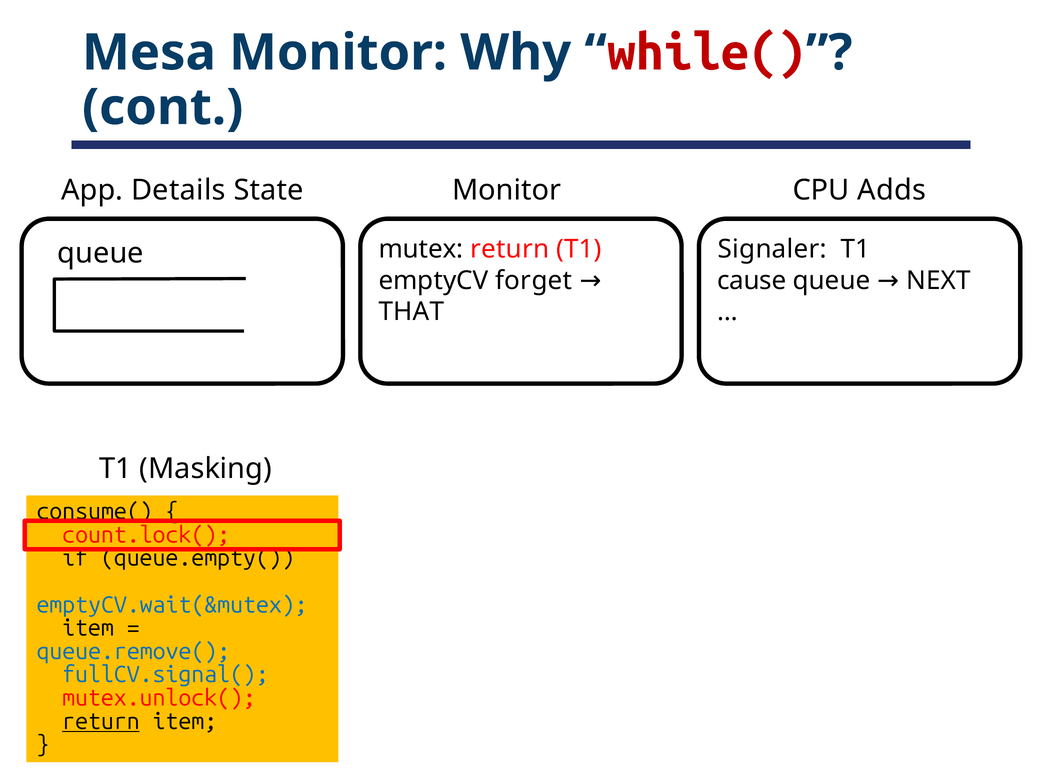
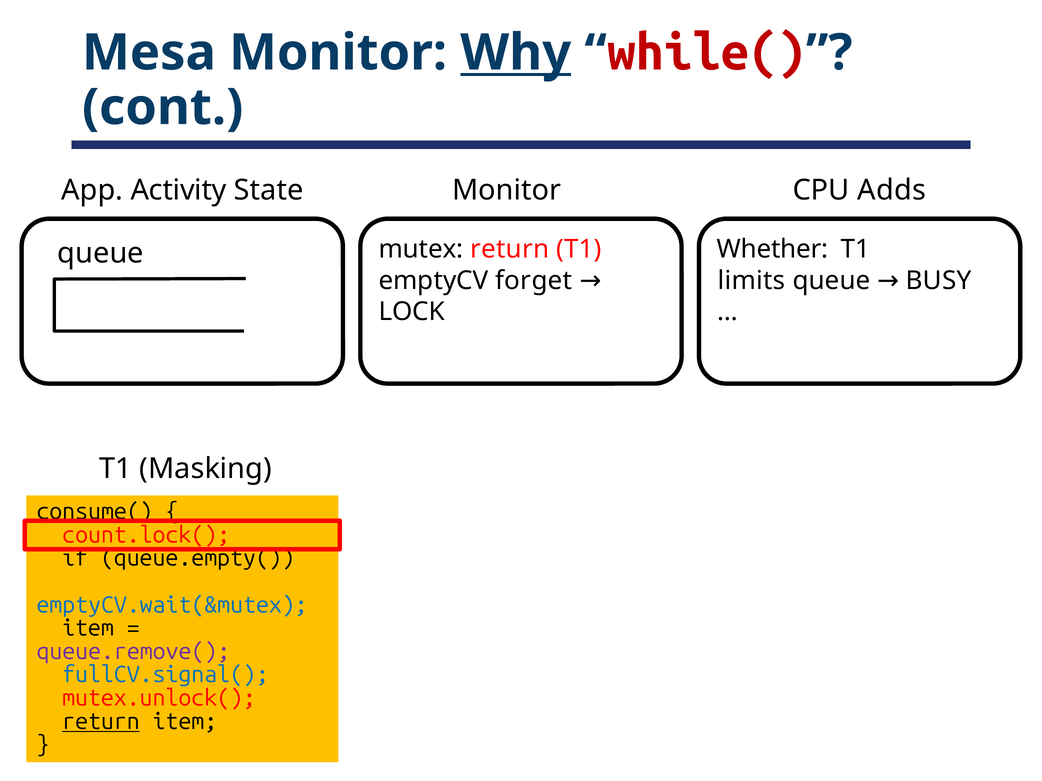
Why underline: none -> present (516, 53)
Details: Details -> Activity (179, 190)
Signaler: Signaler -> Whether (772, 249)
cause: cause -> limits (751, 281)
NEXT: NEXT -> BUSY (939, 281)
THAT: THAT -> LOCK (412, 312)
queue.remove( colour: blue -> purple (133, 652)
